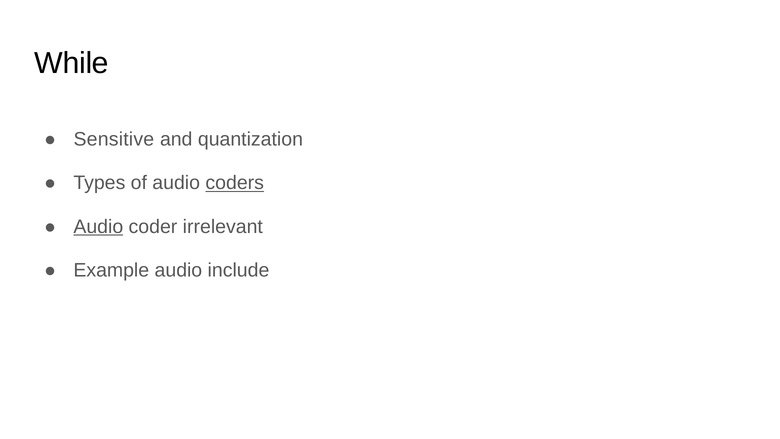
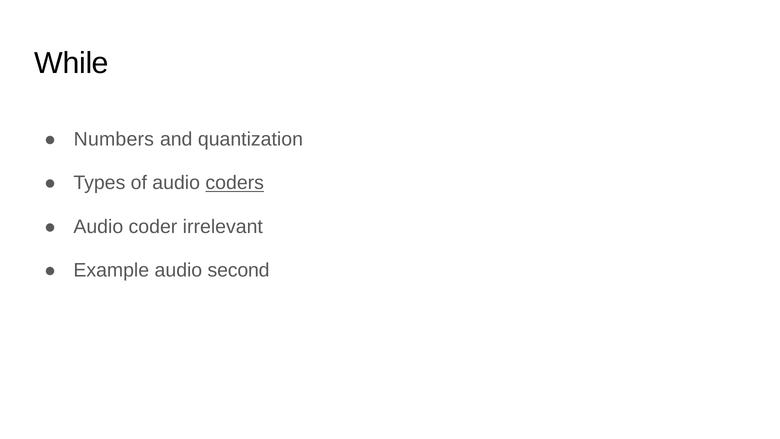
Sensitive: Sensitive -> Numbers (114, 139)
Audio underline: present -> none (98, 227)
include: include -> second (239, 270)
